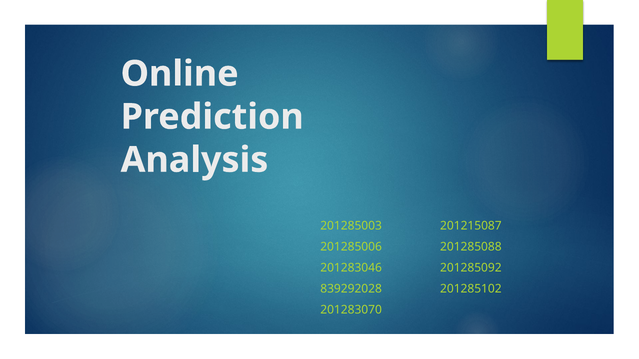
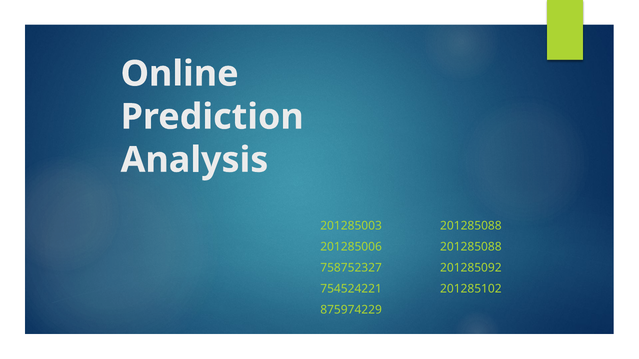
201285003 201215087: 201215087 -> 201285088 (471, 226)
201283046: 201283046 -> 758752327 (351, 268)
839292028: 839292028 -> 754524221 (351, 289)
201283070: 201283070 -> 875974229 (351, 310)
